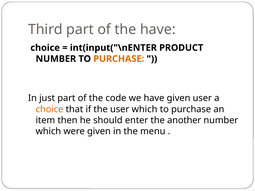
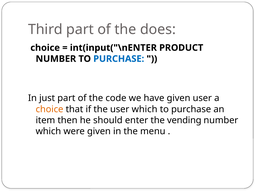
the have: have -> does (158, 29)
PURCHASE colour: orange -> blue (119, 59)
another: another -> vending (184, 120)
